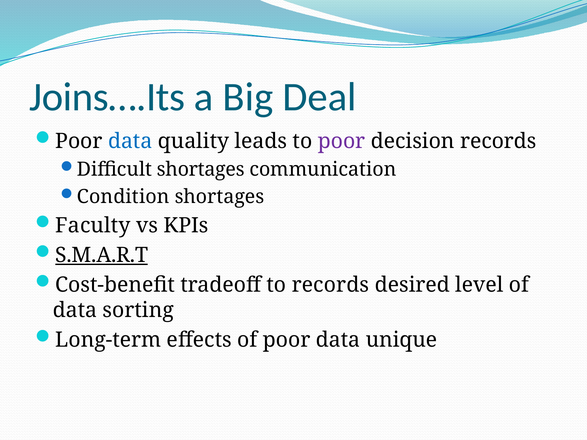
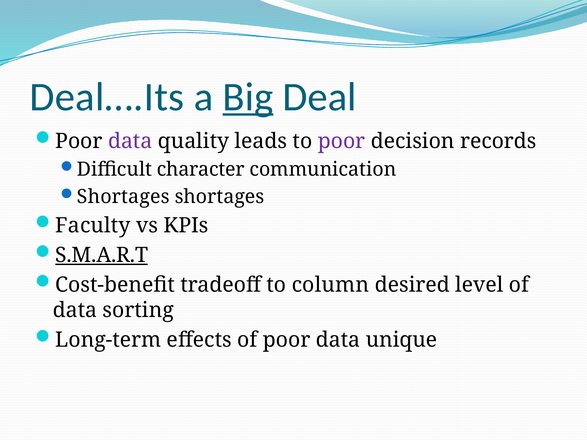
Joins….Its: Joins….Its -> Deal….Its (107, 97)
Big underline: none -> present (248, 97)
data colour: blue -> purple (130, 141)
Difficult shortages: shortages -> character (201, 170)
Condition: Condition -> Shortages (123, 197)
to records: records -> column (330, 285)
